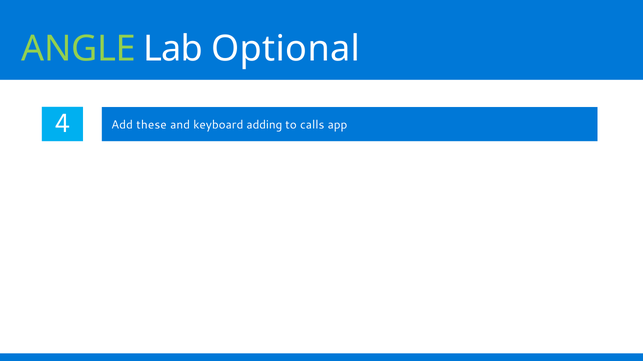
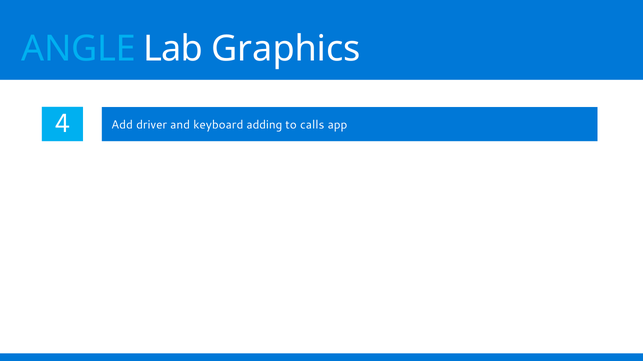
ANGLE colour: light green -> light blue (79, 49)
Optional: Optional -> Graphics (286, 49)
these: these -> driver (152, 125)
